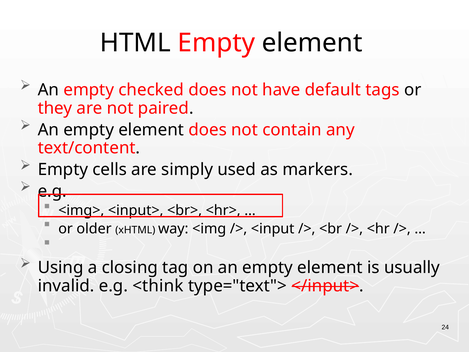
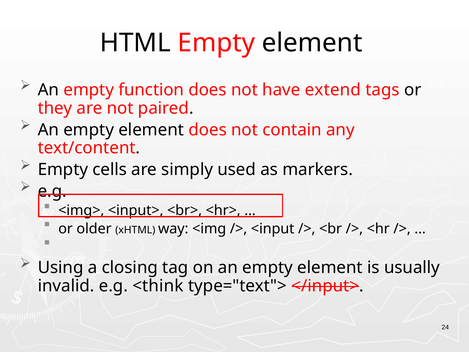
checked: checked -> function (151, 90)
default: default -> extend (333, 90)
